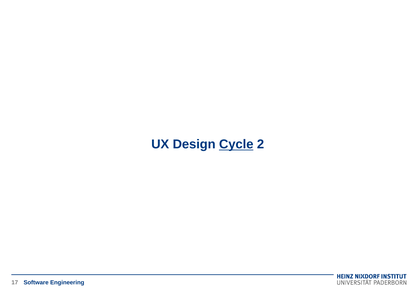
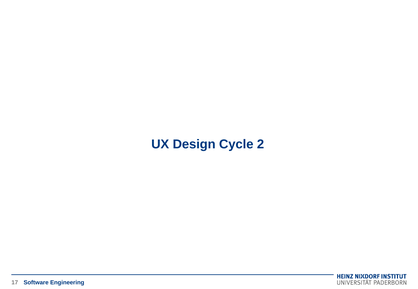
Cycle underline: present -> none (236, 145)
